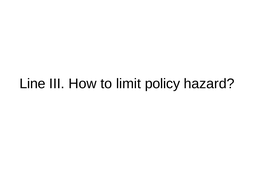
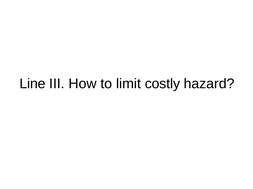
policy: policy -> costly (162, 84)
